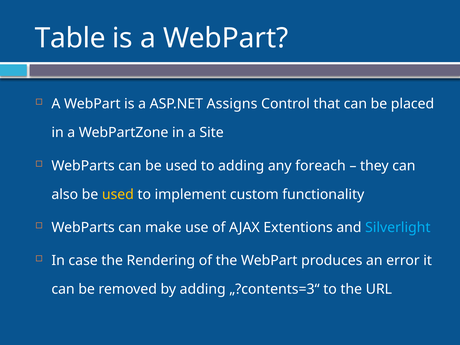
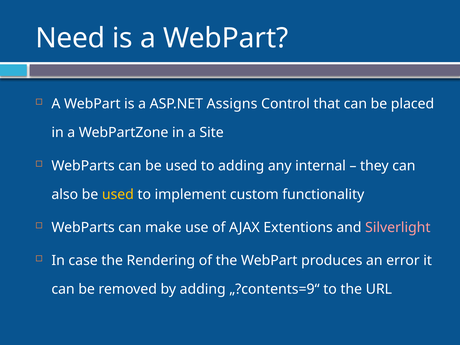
Table: Table -> Need (70, 38)
foreach: foreach -> internal (321, 166)
Silverlight colour: light blue -> pink (398, 228)
„?contents=3“: „?contents=3“ -> „?contents=9“ (274, 289)
